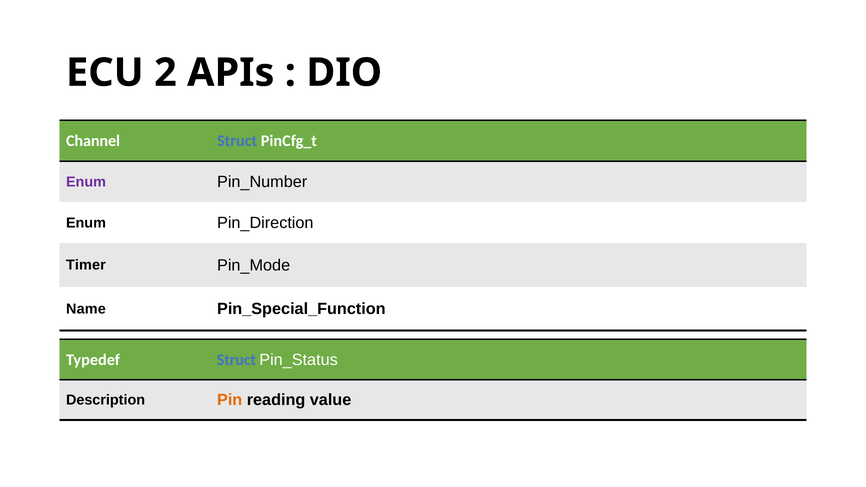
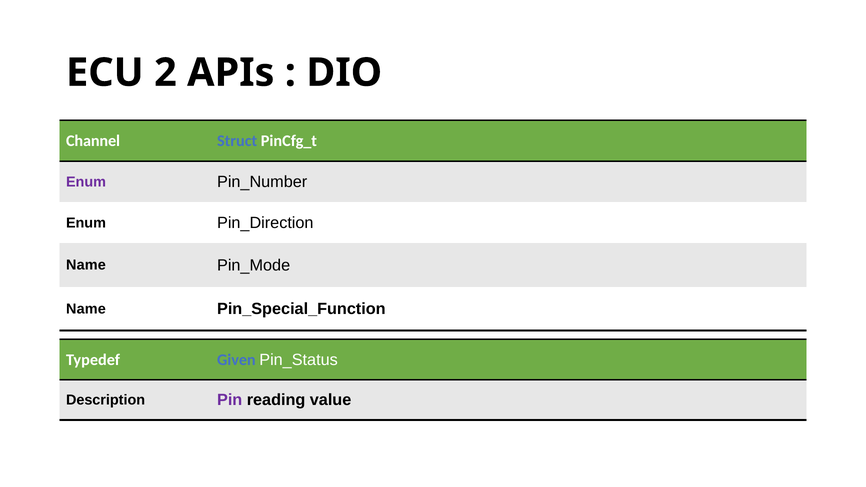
Timer: Timer -> Name (86, 265)
Typedef Struct: Struct -> Given (236, 360)
Pin colour: orange -> purple (230, 400)
